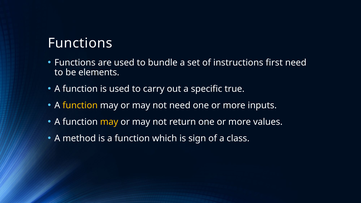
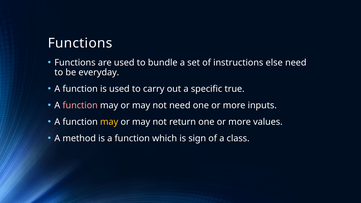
first: first -> else (274, 63)
elements: elements -> everyday (99, 72)
function colour: yellow -> pink (80, 105)
